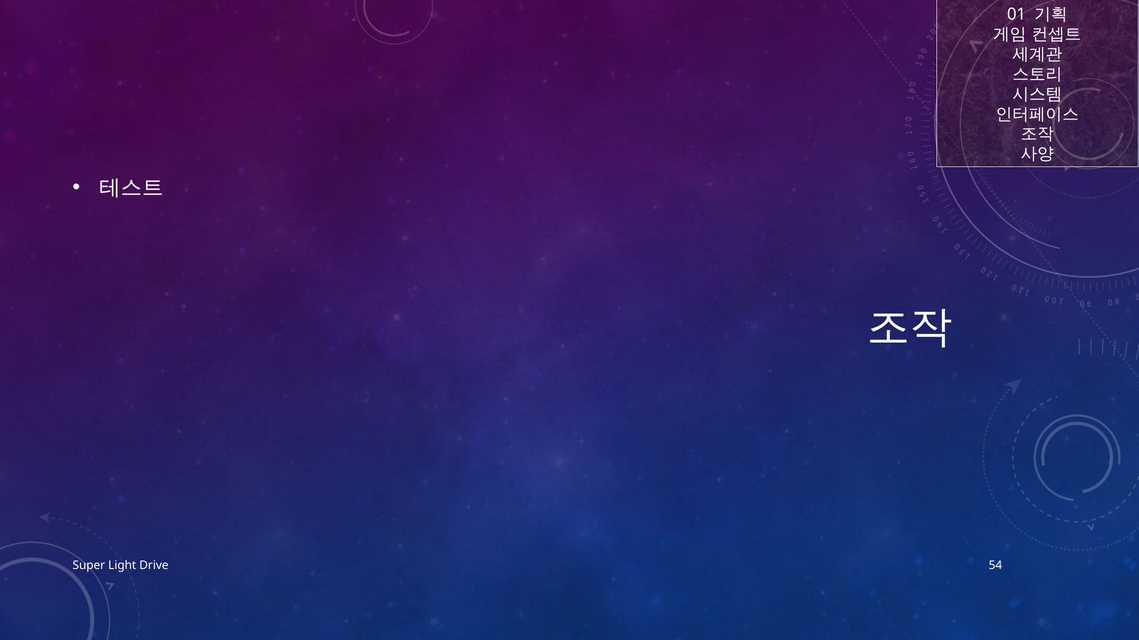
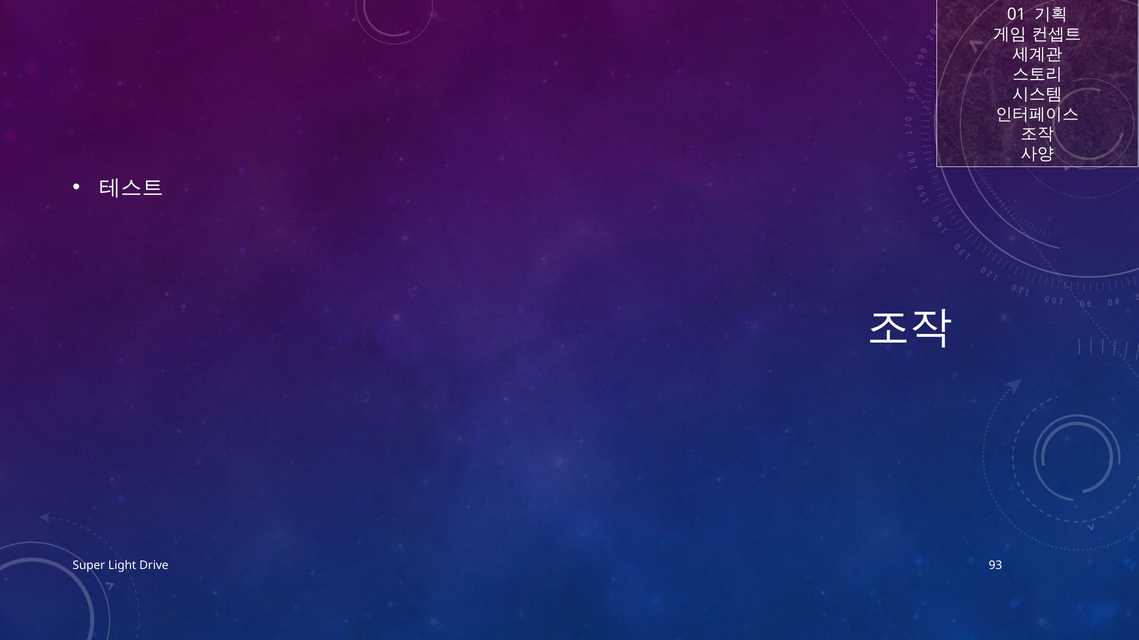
54: 54 -> 93 (995, 566)
